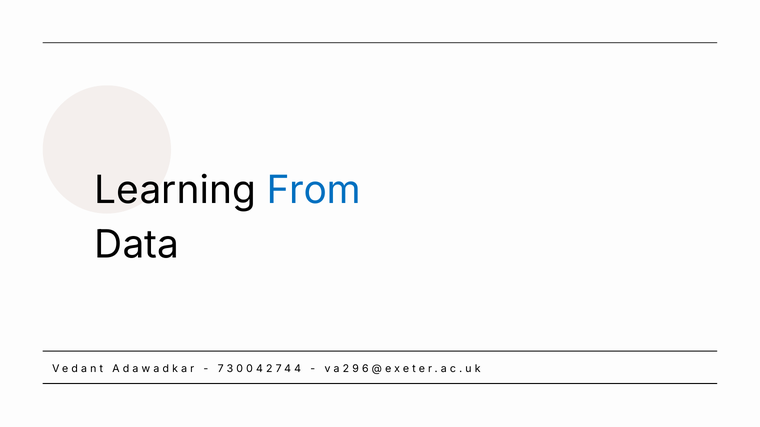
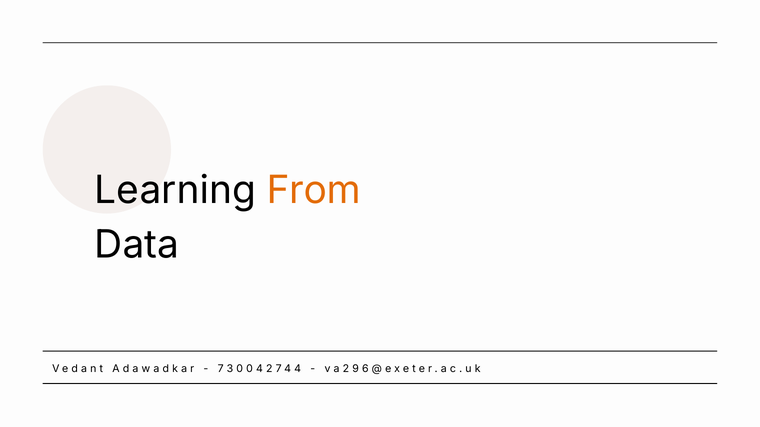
From colour: blue -> orange (314, 191)
